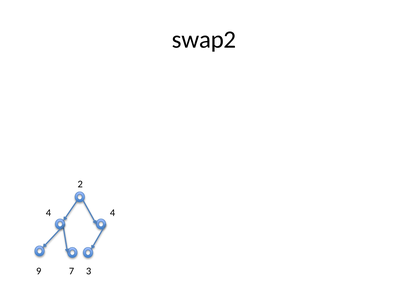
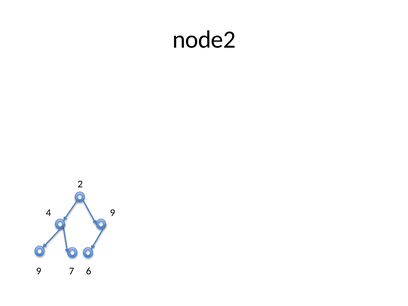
swap2: swap2 -> node2 (204, 39)
4 4: 4 -> 9 (112, 213)
3: 3 -> 6 (89, 271)
